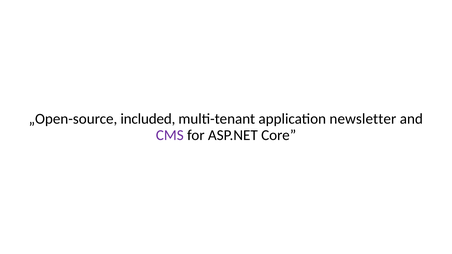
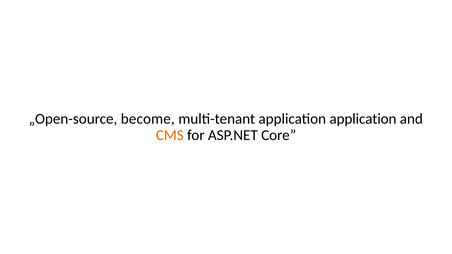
included: included -> become (148, 119)
application newsletter: newsletter -> application (363, 119)
CMS colour: purple -> orange (170, 135)
